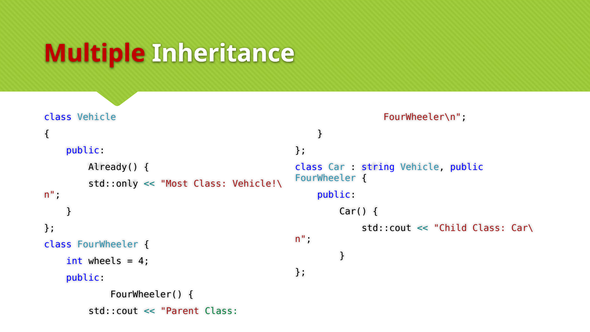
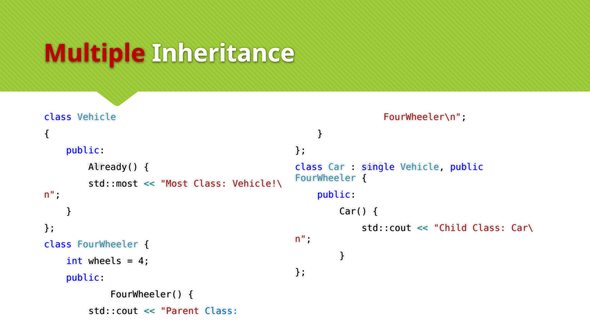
string: string -> single (378, 167)
std::only: std::only -> std::most (113, 184)
Class colour: green -> blue (221, 311)
